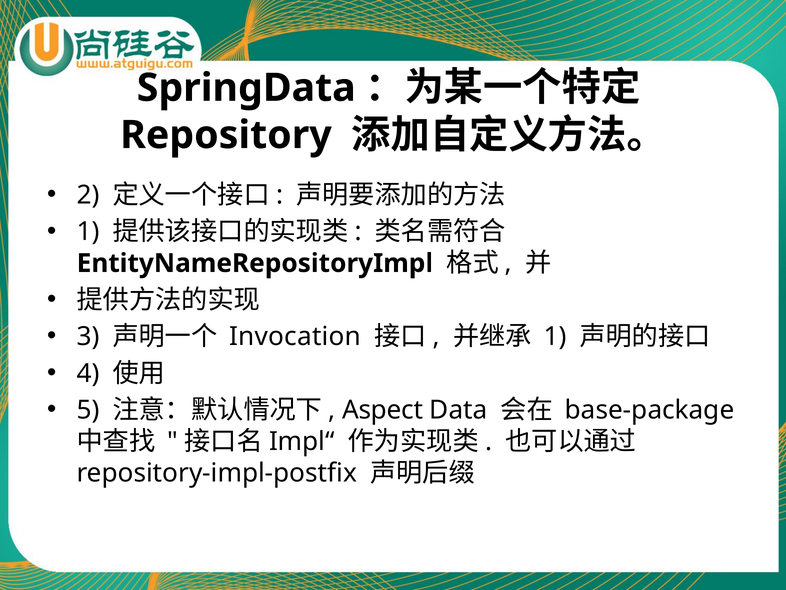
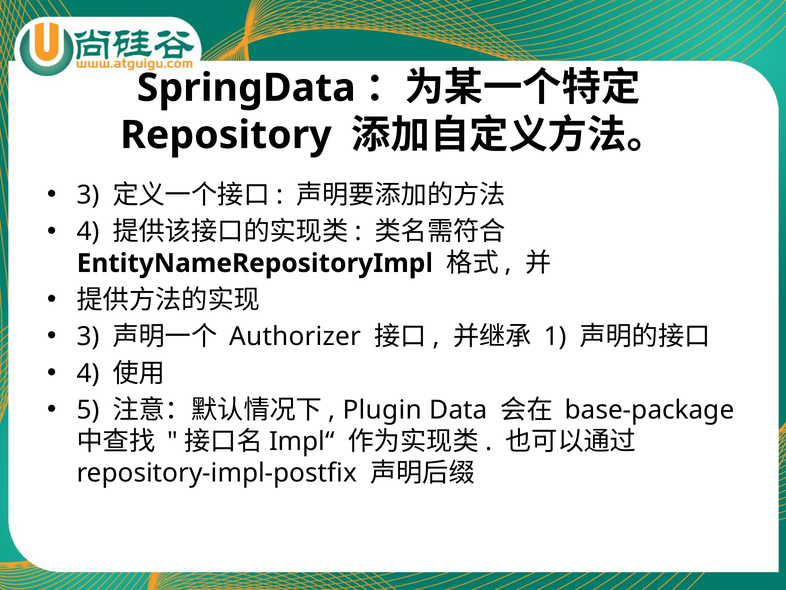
2: 2 -> 3 (88, 195)
1: 1 -> 4 (88, 232)
Invocation: Invocation -> Authorizer (295, 336)
Aspect: Aspect -> Plugin (382, 410)
